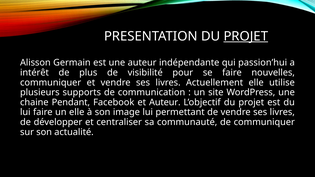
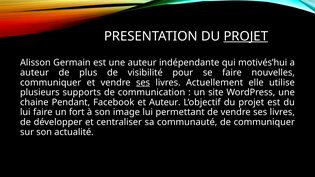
passion’hui: passion’hui -> motivés’hui (263, 63)
intérêt: intérêt -> auteur (34, 73)
ses underline: none -> present (143, 83)
un elle: elle -> fort (77, 112)
